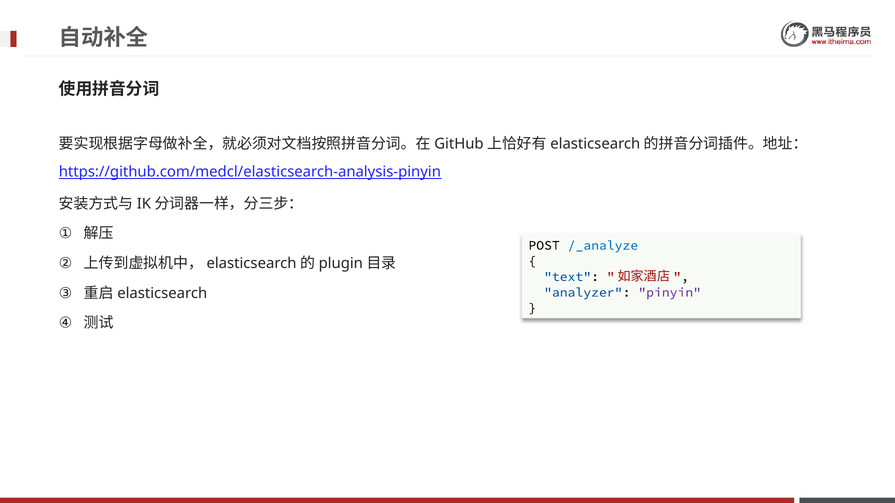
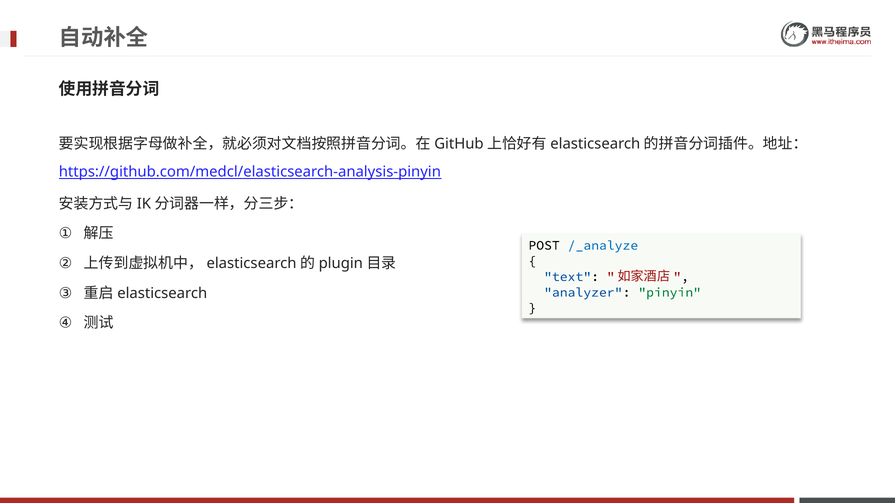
pinyin colour: purple -> green (670, 293)
